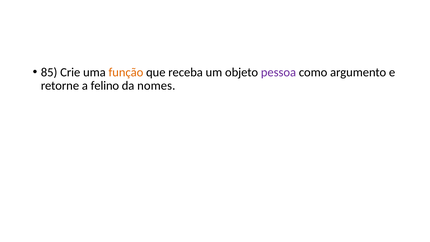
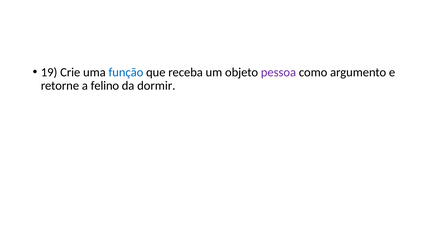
85: 85 -> 19 (49, 72)
função colour: orange -> blue (126, 72)
nomes: nomes -> dormir (156, 86)
